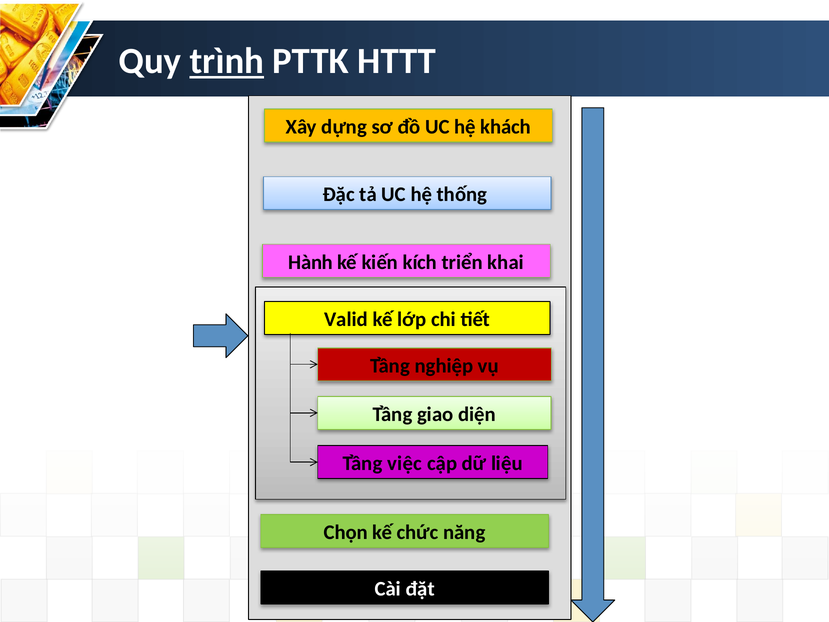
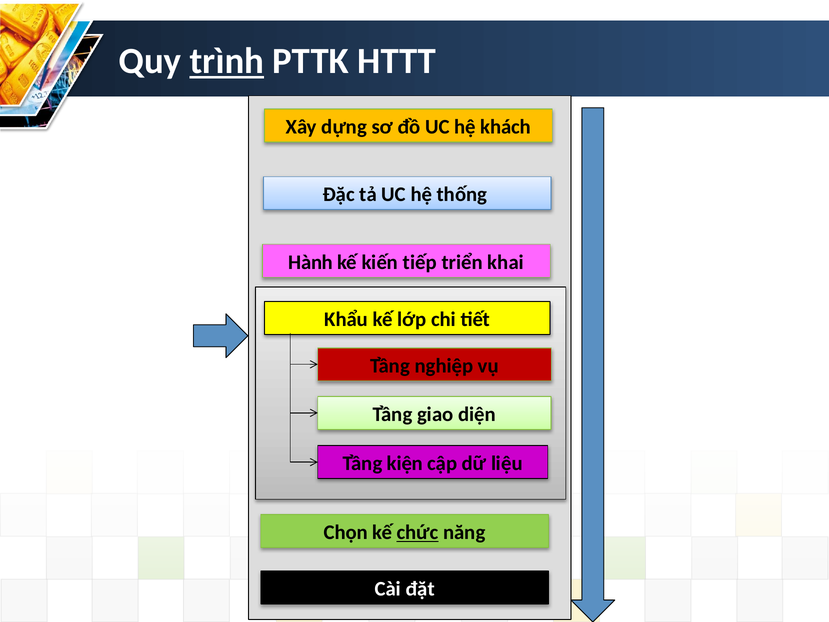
kích: kích -> tiếp (420, 262)
Valid: Valid -> Khẩu (346, 319)
việc: việc -> kiện (405, 463)
chức underline: none -> present (418, 532)
